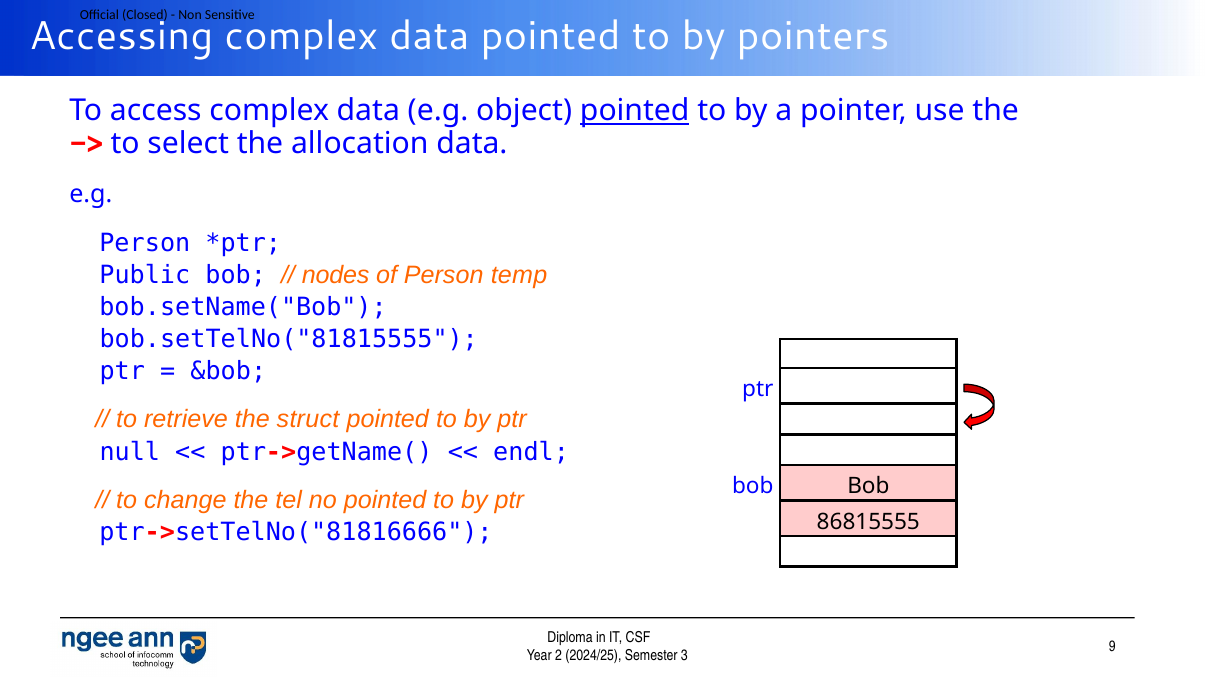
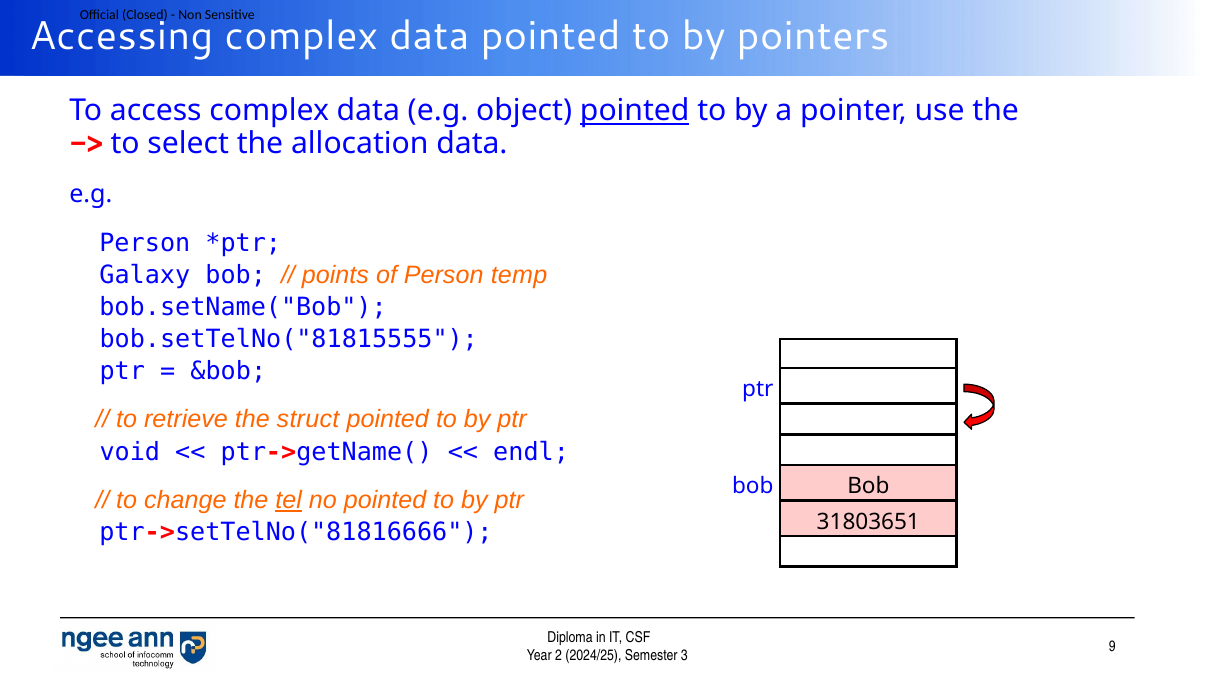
Public: Public -> Galaxy (145, 275)
nodes: nodes -> points (335, 275)
null: null -> void (130, 452)
tel underline: none -> present (289, 500)
86815555: 86815555 -> 31803651 (868, 522)
